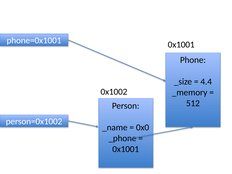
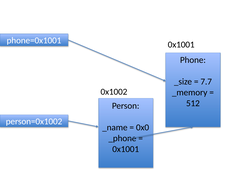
4.4: 4.4 -> 7.7 (206, 82)
